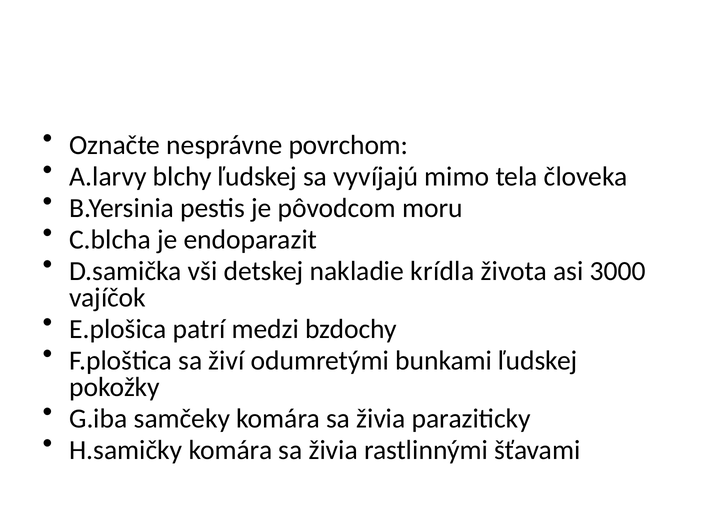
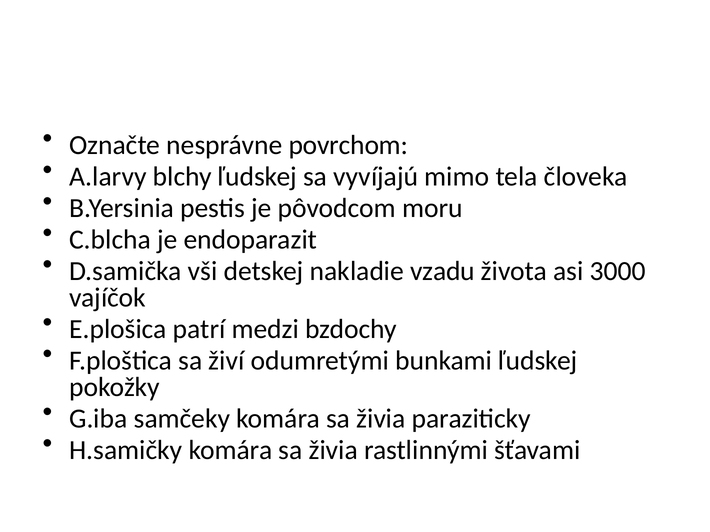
krídla: krídla -> vzadu (443, 271)
